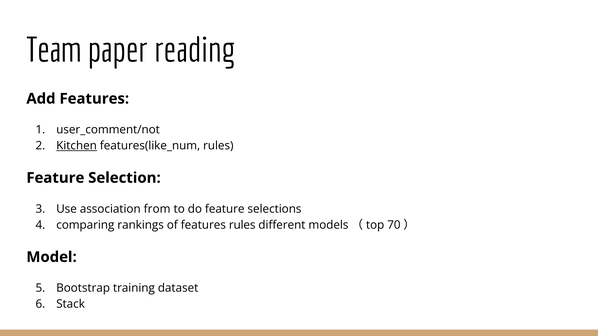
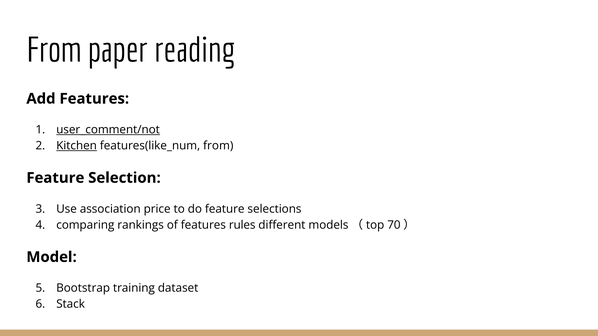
Team: Team -> From (54, 51)
user_comment/not underline: none -> present (108, 130)
features(like_num rules: rules -> from (218, 146)
from: from -> price (157, 209)
